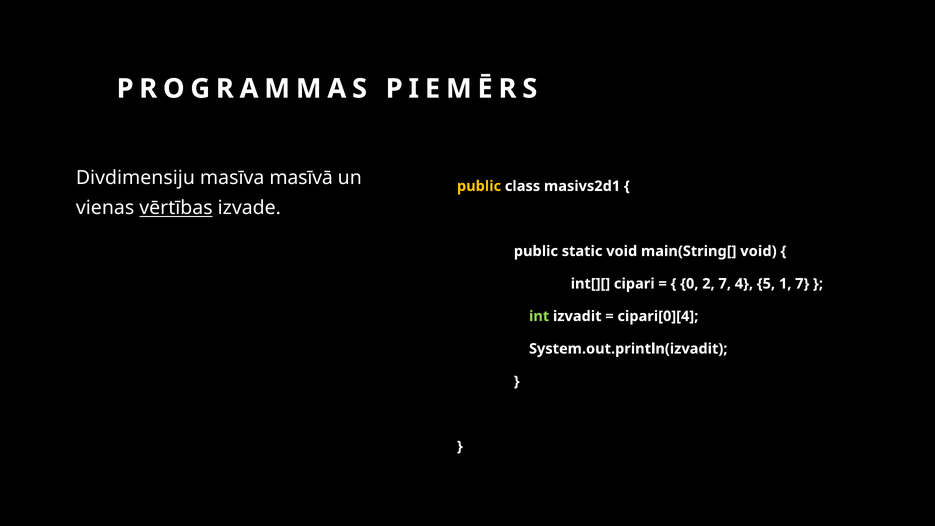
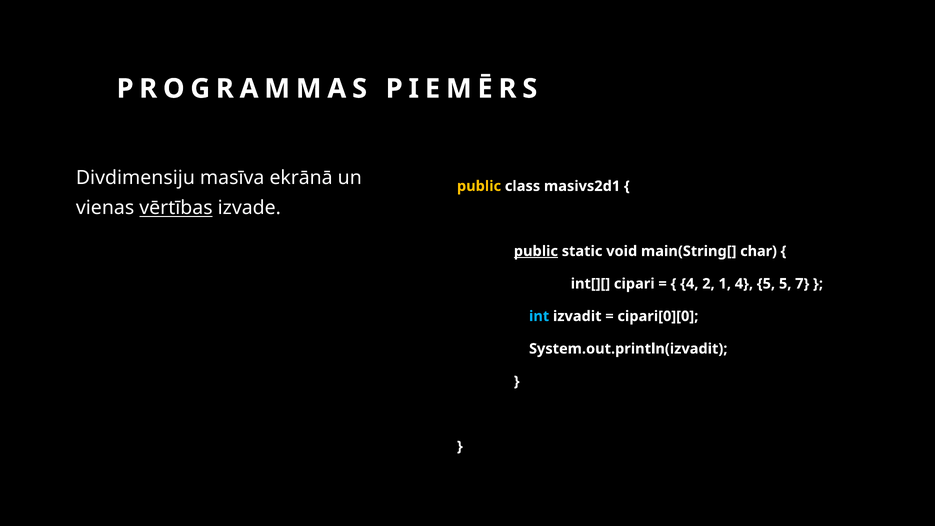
masīvā: masīvā -> ekrānā (301, 178)
public underline: none -> present (536, 251)
main(String[ void: void -> char (759, 251)
0: 0 -> 4 (689, 284)
2 7: 7 -> 1 (725, 284)
5 1: 1 -> 5 (785, 284)
int colour: light green -> light blue (539, 316)
cipari[0][4: cipari[0][4 -> cipari[0][0 (658, 316)
